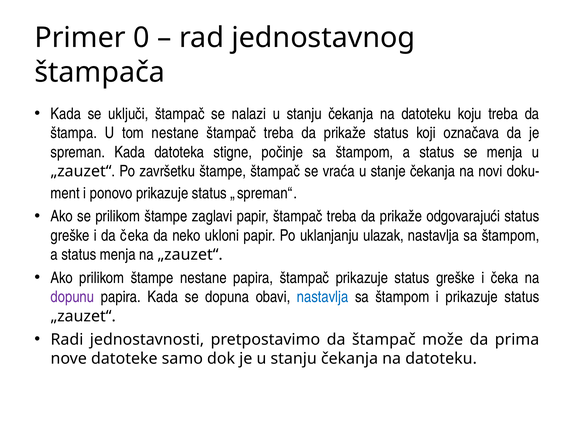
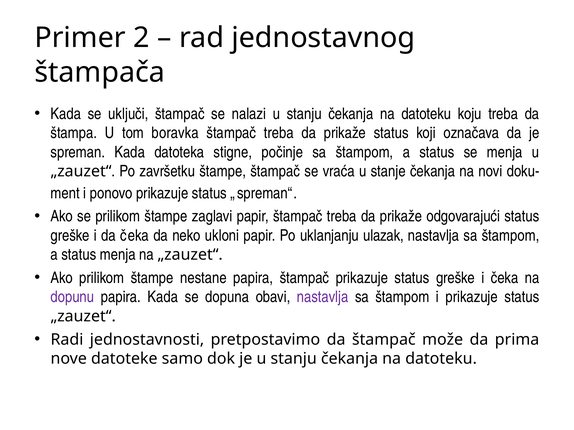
0: 0 -> 2 (142, 38)
tom nestane: nestane -> boravka (175, 133)
nastavlja colour: blue -> purple (323, 297)
